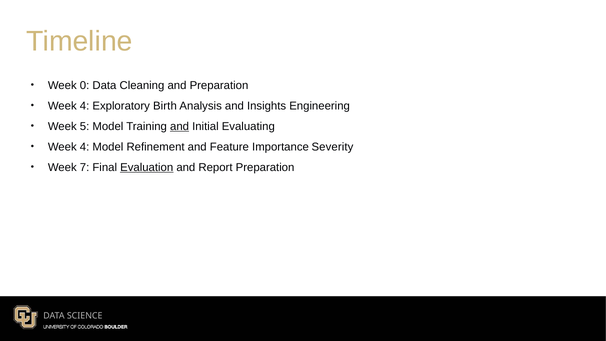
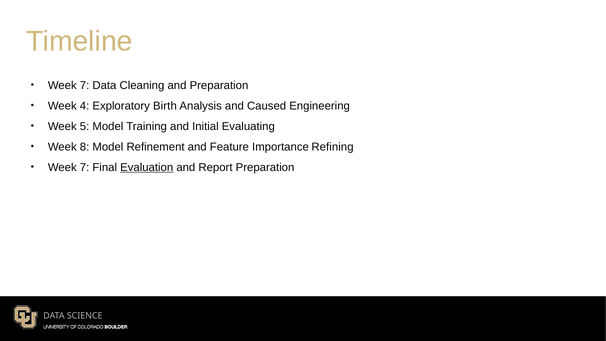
0: 0 -> 7 (85, 85)
Insights: Insights -> Caused (267, 106)
and underline: present -> none (180, 126)
4: 4 -> 8 (85, 147)
Severity: Severity -> Refining (332, 147)
